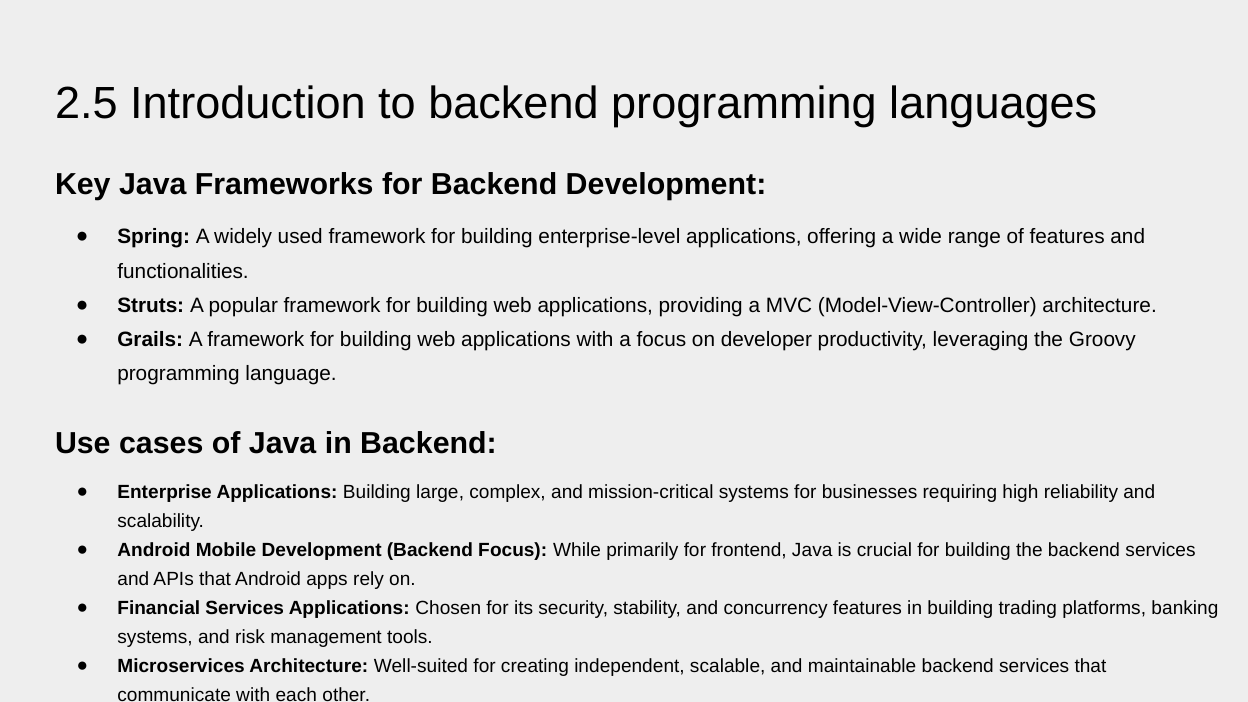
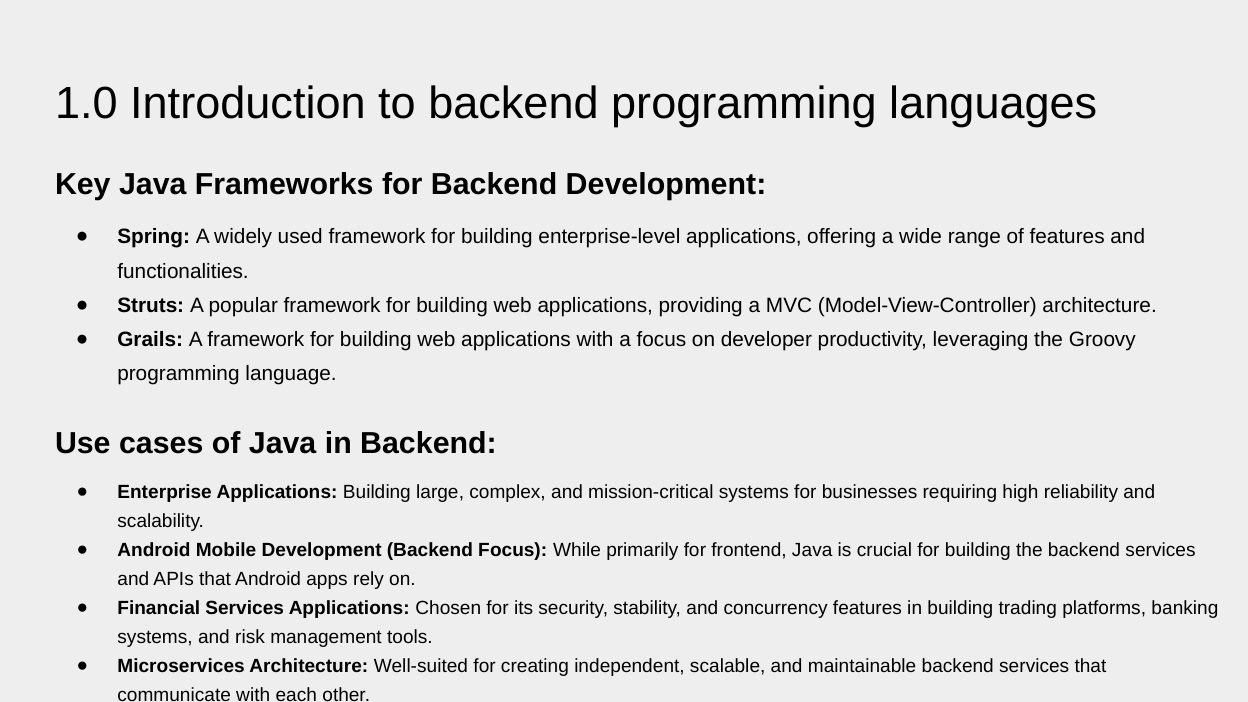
2.5: 2.5 -> 1.0 (86, 103)
